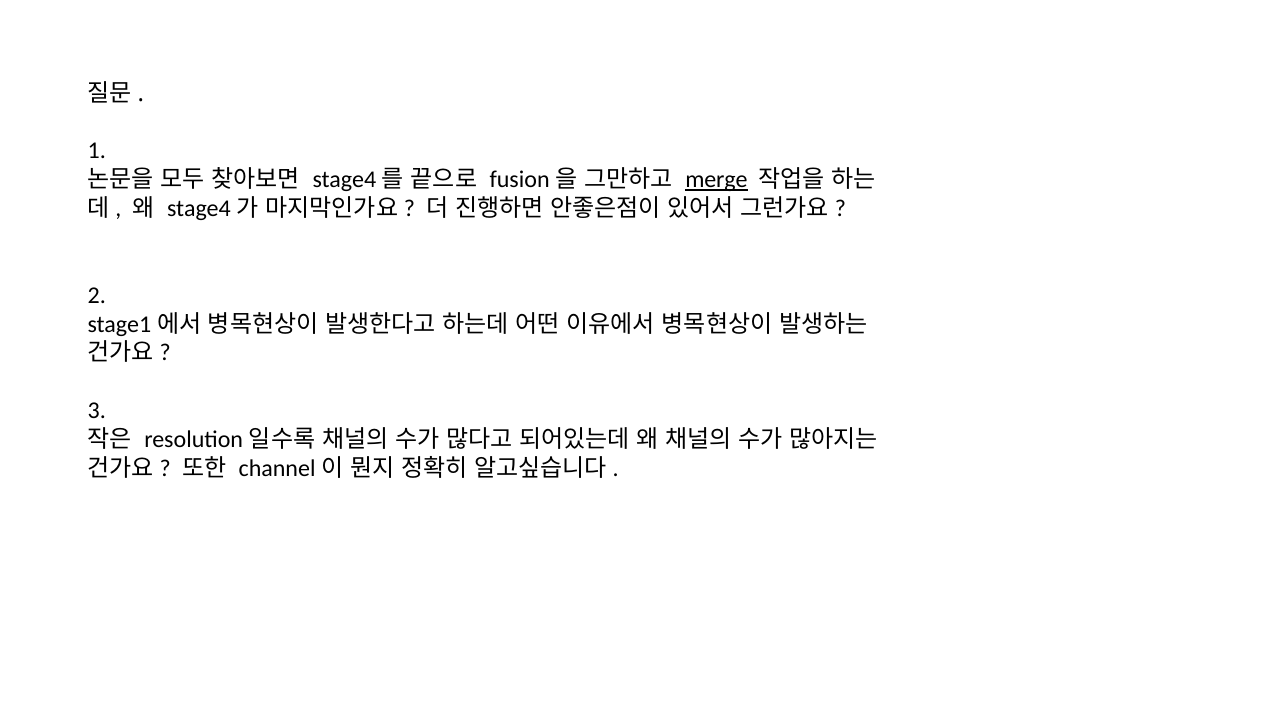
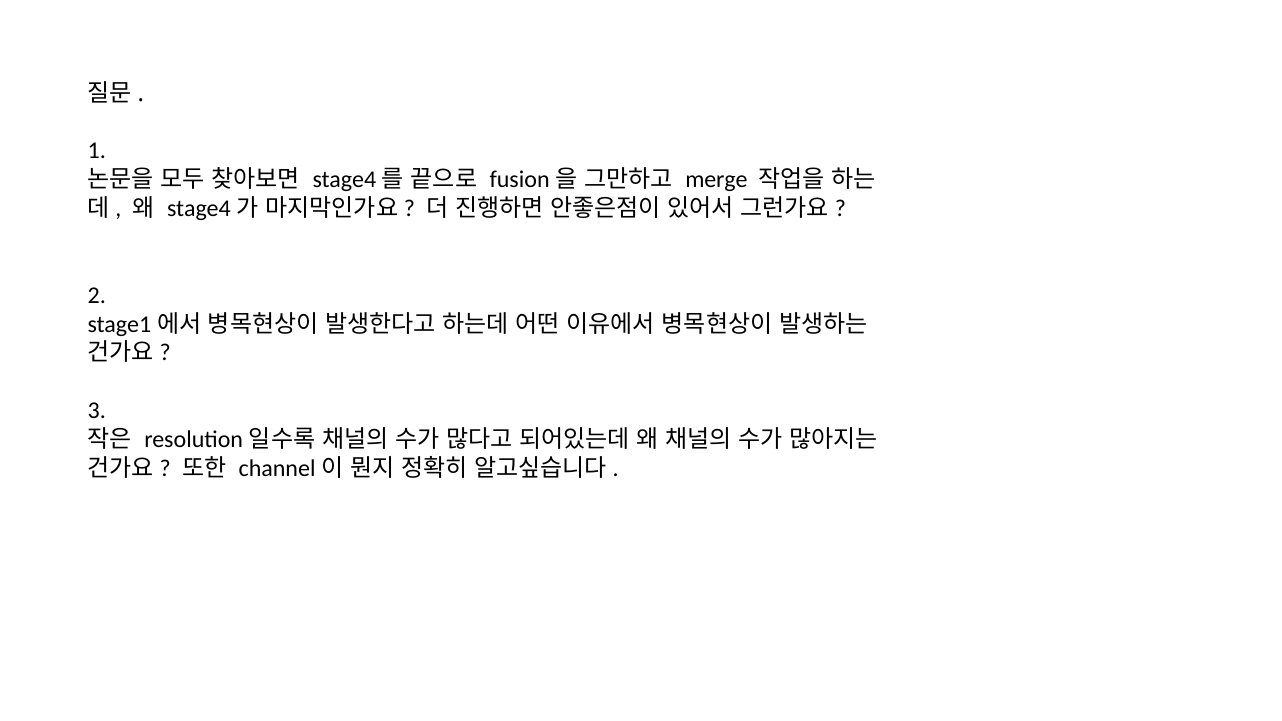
merge underline: present -> none (716, 180)
